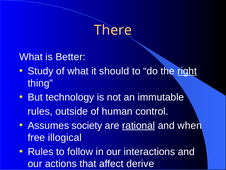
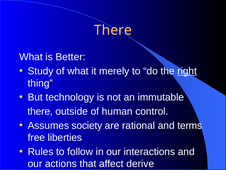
should: should -> merely (114, 71)
rules: rules -> there (40, 111)
rational underline: present -> none (139, 125)
when: when -> terms (190, 125)
illogical: illogical -> liberties (65, 137)
